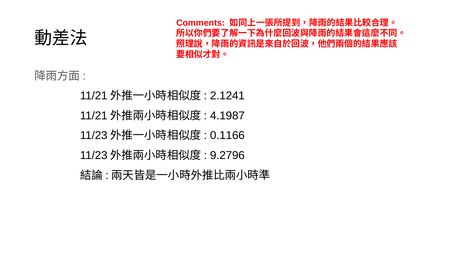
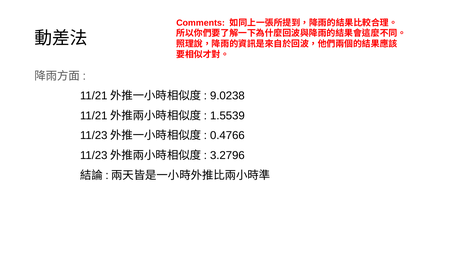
2.1241: 2.1241 -> 9.0238 (227, 96)
4.1987: 4.1987 -> 1.5539 (227, 115)
0.1166: 0.1166 -> 0.4766 (227, 135)
9.2796: 9.2796 -> 3.2796 (227, 155)
